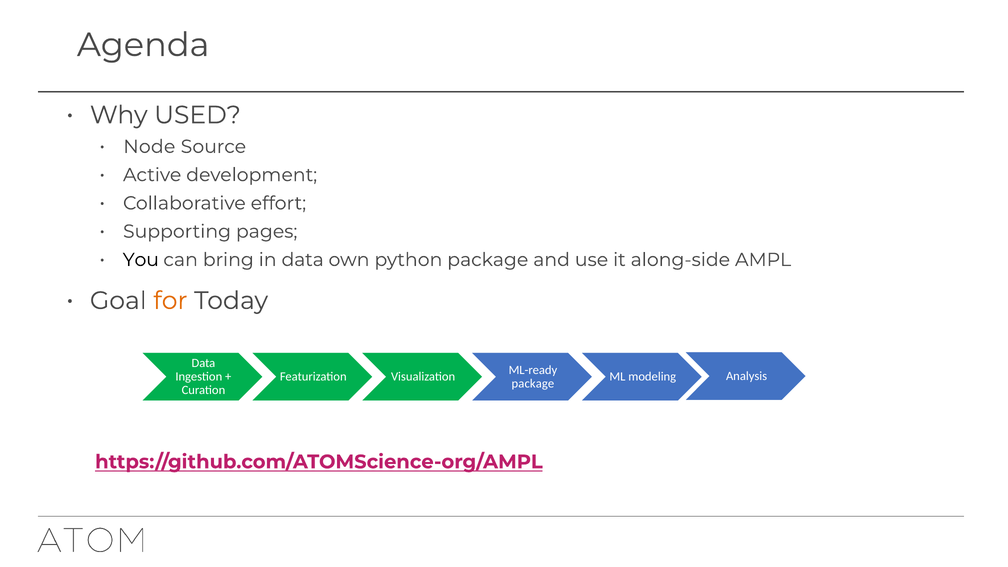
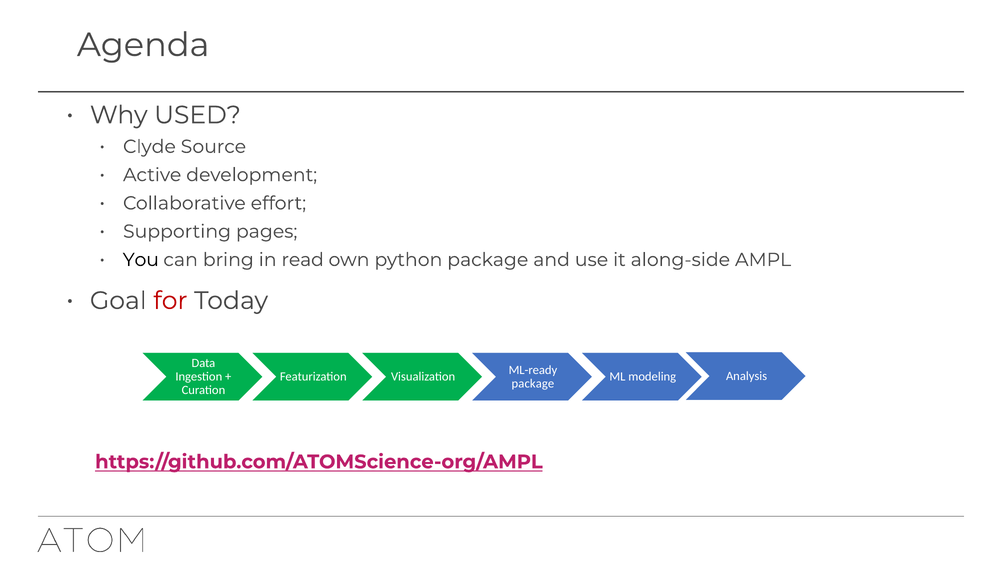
Node: Node -> Clyde (149, 147)
in data: data -> read (303, 260)
for colour: orange -> red (170, 301)
